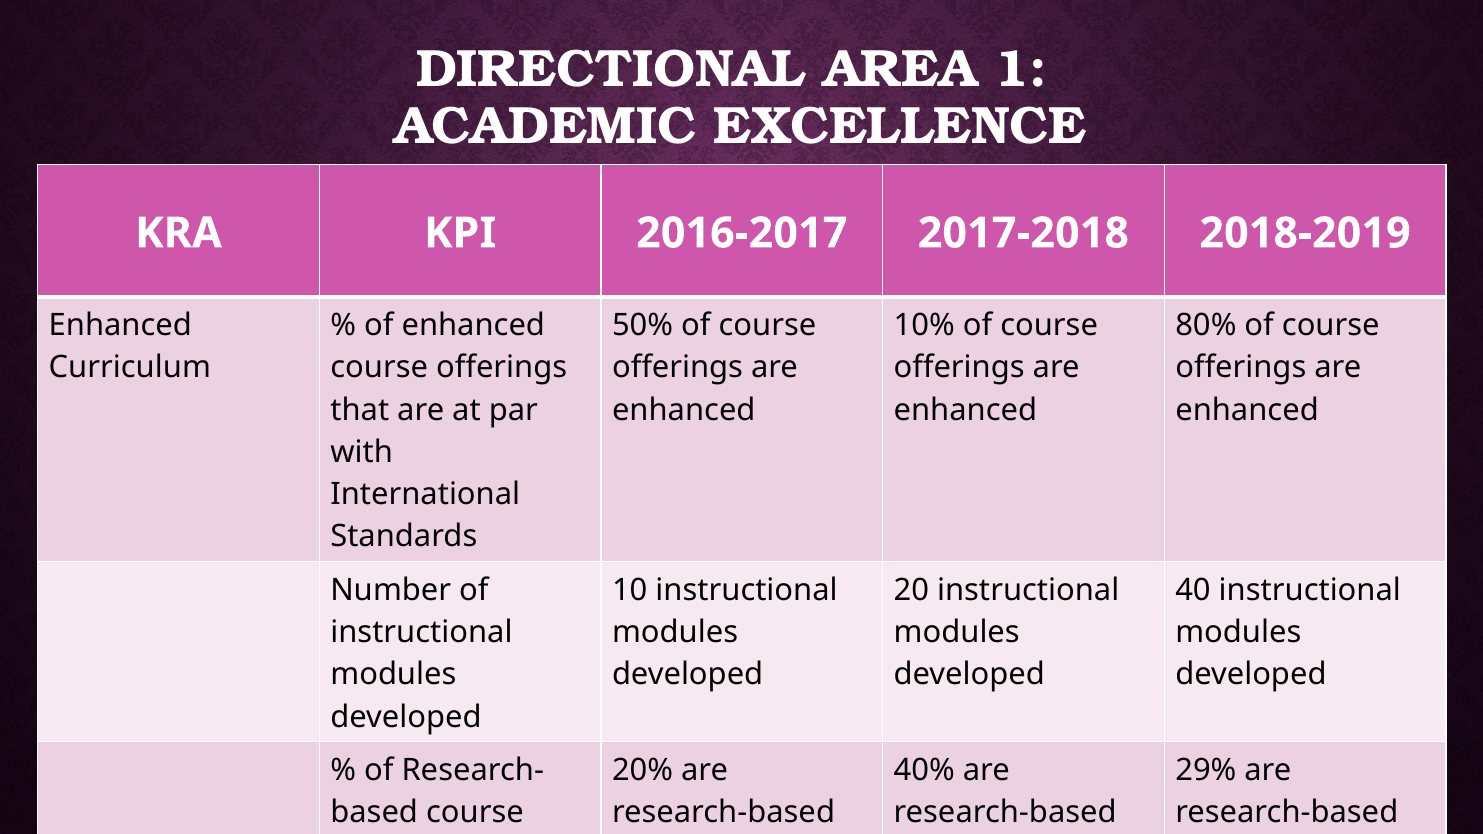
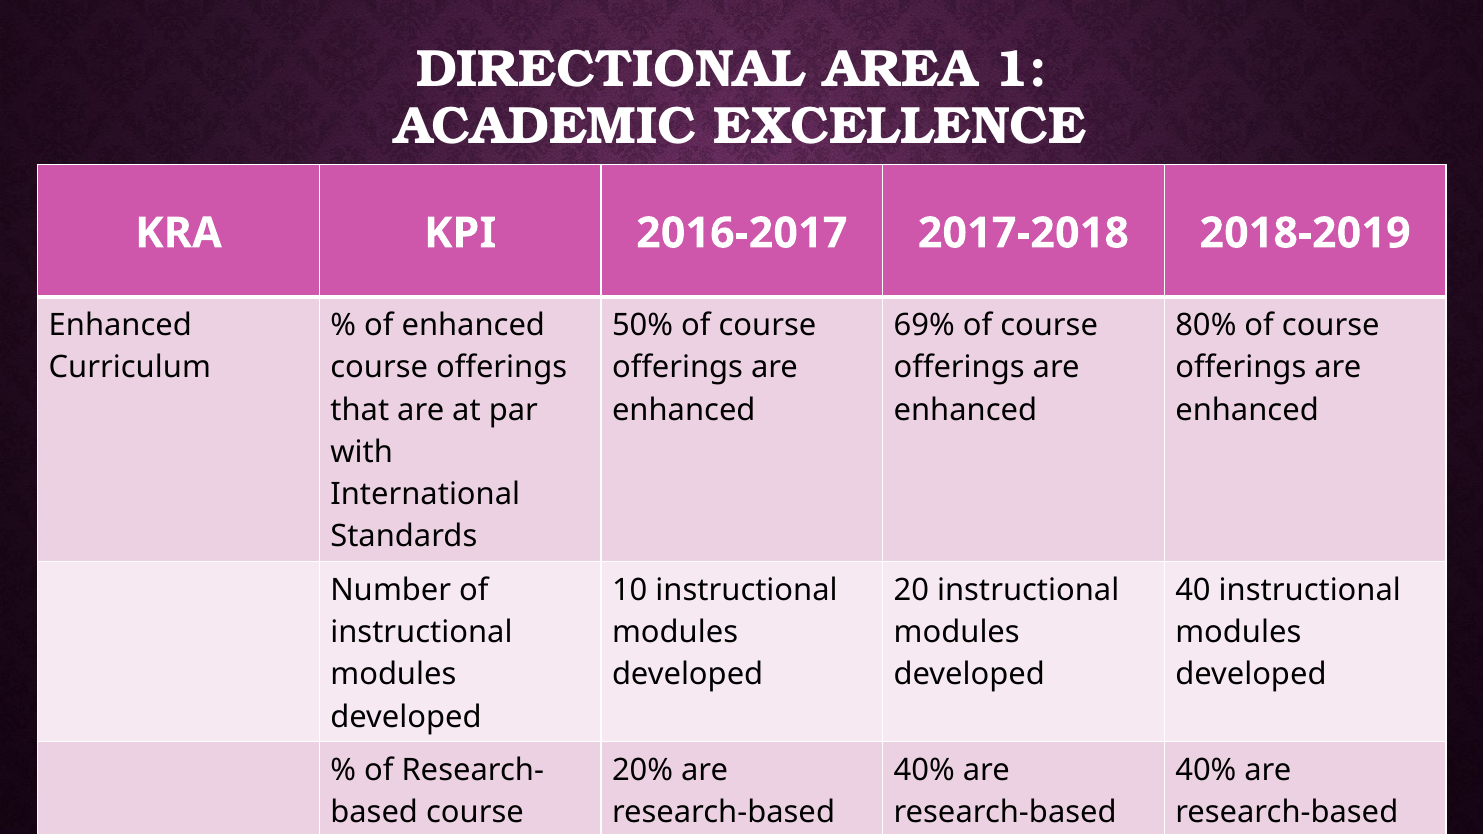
10%: 10% -> 69% (924, 326)
29%: 29% -> 40% (1206, 771)
